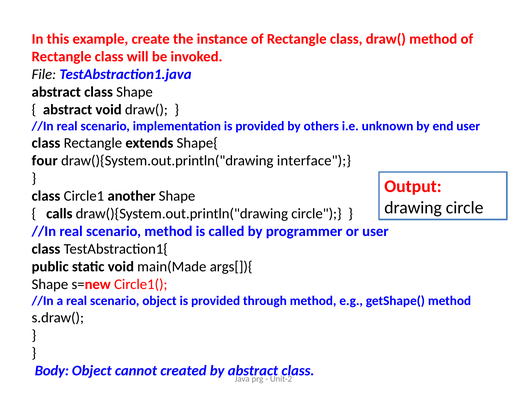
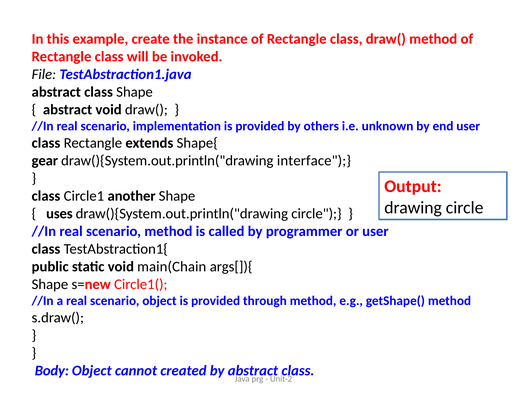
four: four -> gear (45, 161)
calls: calls -> uses (59, 214)
main(Made: main(Made -> main(Chain (172, 266)
